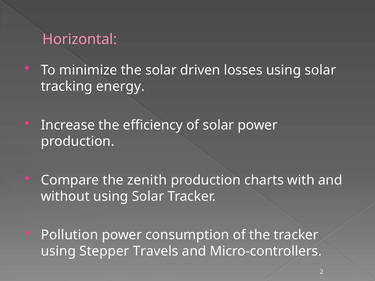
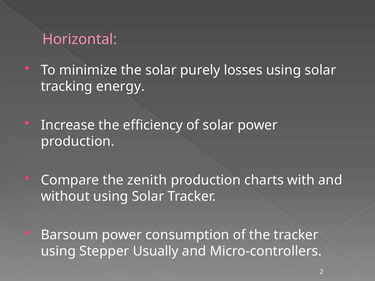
driven: driven -> purely (200, 70)
Pollution: Pollution -> Barsoum (70, 235)
Travels: Travels -> Usually (156, 251)
